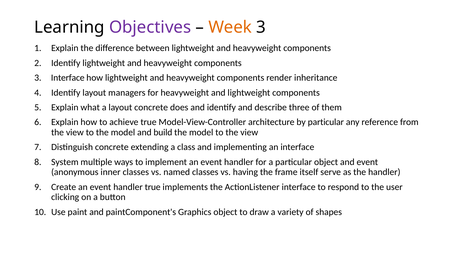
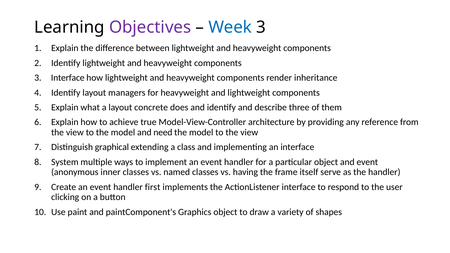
Week colour: orange -> blue (230, 27)
by particular: particular -> providing (326, 122)
build: build -> need (163, 132)
Distinguish concrete: concrete -> graphical (112, 147)
handler true: true -> first (153, 187)
